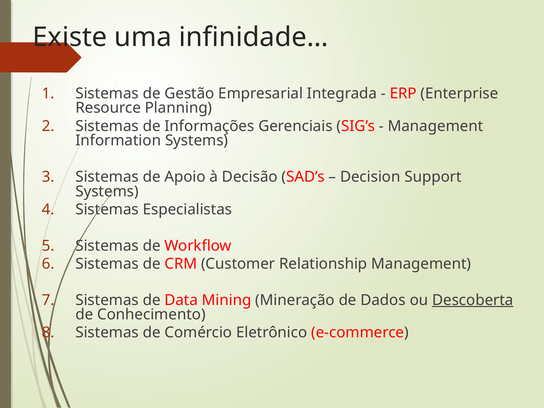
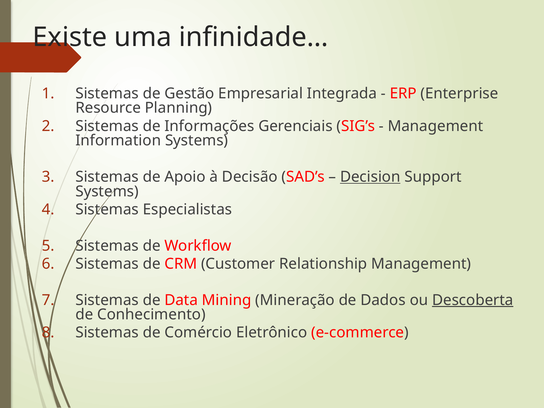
Decision underline: none -> present (370, 177)
